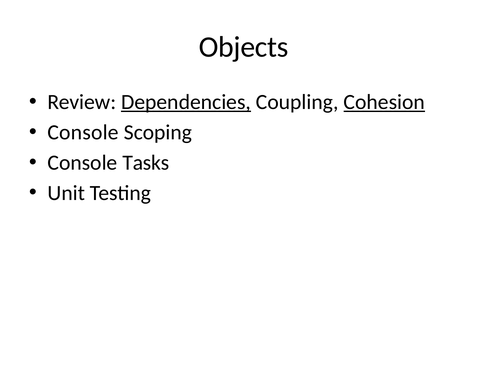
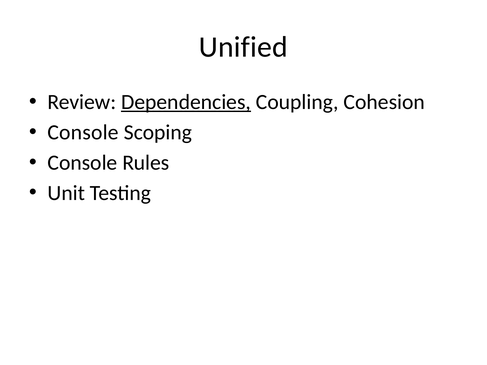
Objects: Objects -> Unified (243, 47)
Cohesion underline: present -> none (384, 102)
Tasks: Tasks -> Rules (146, 163)
